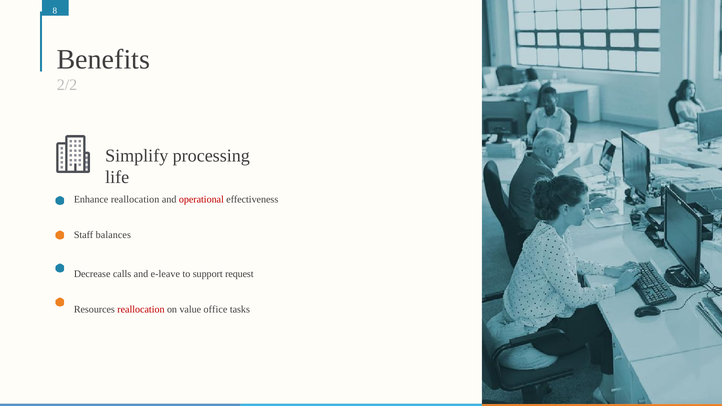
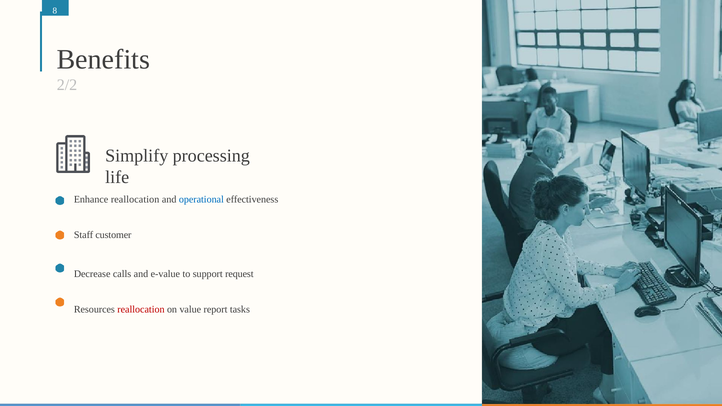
operational colour: red -> blue (201, 200)
balances: balances -> customer (113, 235)
e-leave: e-leave -> e-value (165, 274)
office: office -> report (216, 309)
